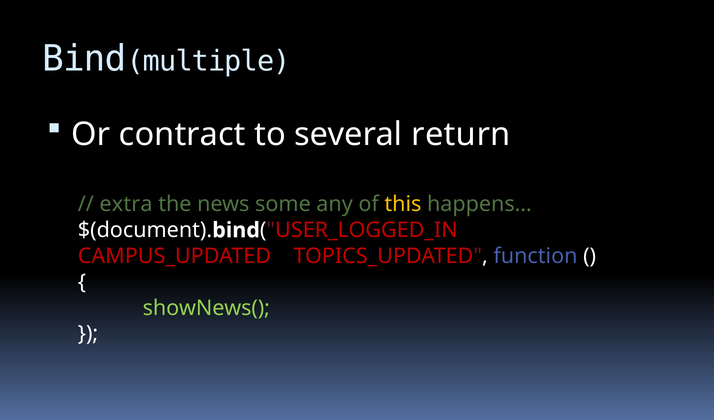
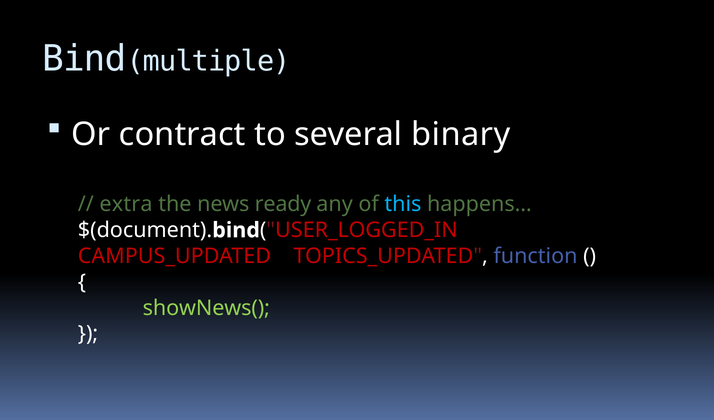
return: return -> binary (461, 134)
some: some -> ready (283, 204)
this colour: yellow -> light blue (403, 204)
